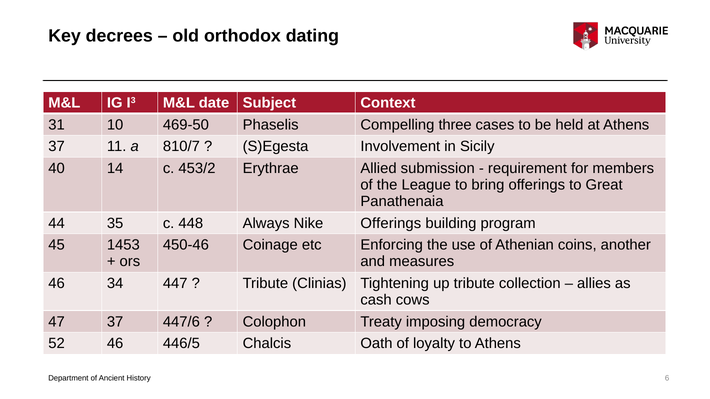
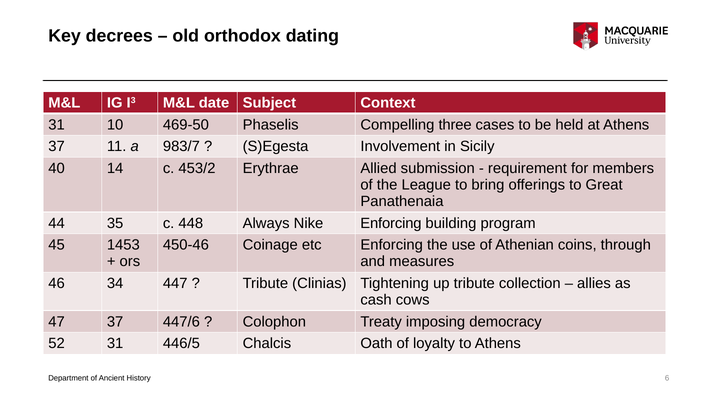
810/7: 810/7 -> 983/7 (181, 147)
Nike Offerings: Offerings -> Enforcing (391, 223)
another: another -> through (626, 245)
52 46: 46 -> 31 (115, 344)
